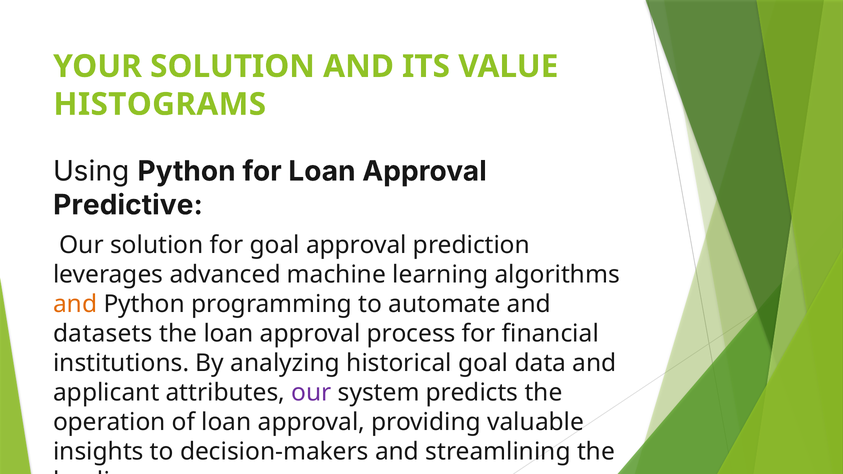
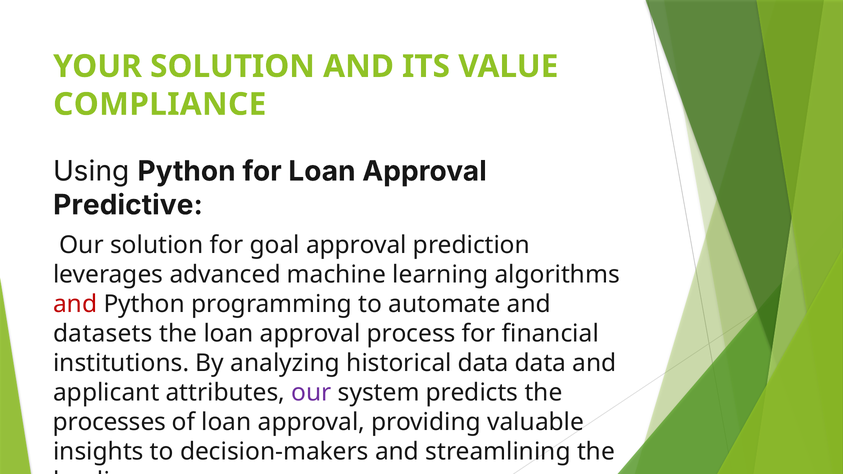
HISTOGRAMS: HISTOGRAMS -> COMPLIANCE (160, 104)
and colour: orange -> red (75, 304)
historical goal: goal -> data (483, 363)
operation: operation -> processes (109, 422)
